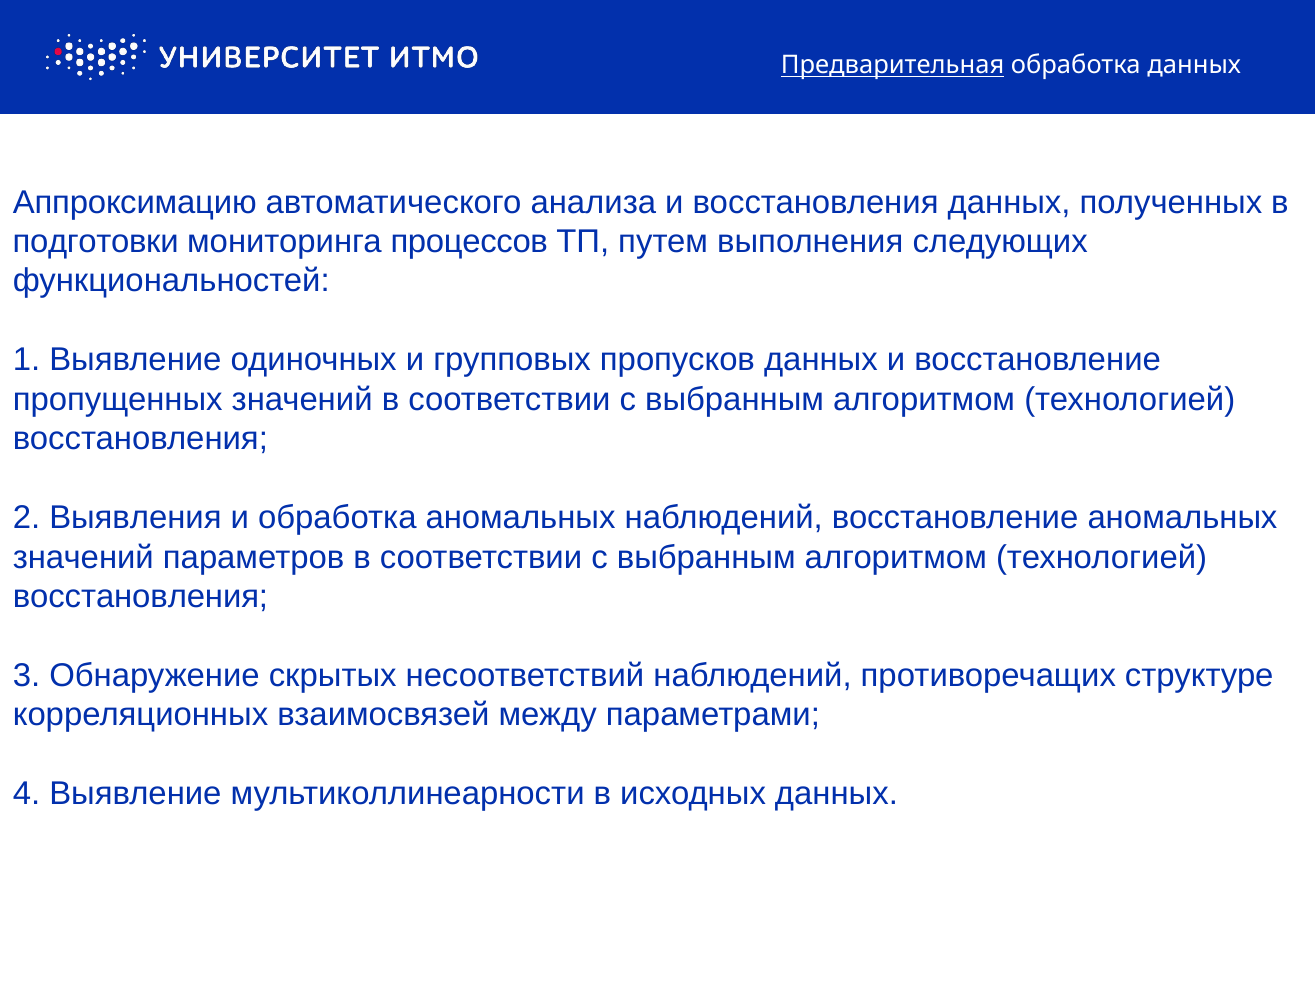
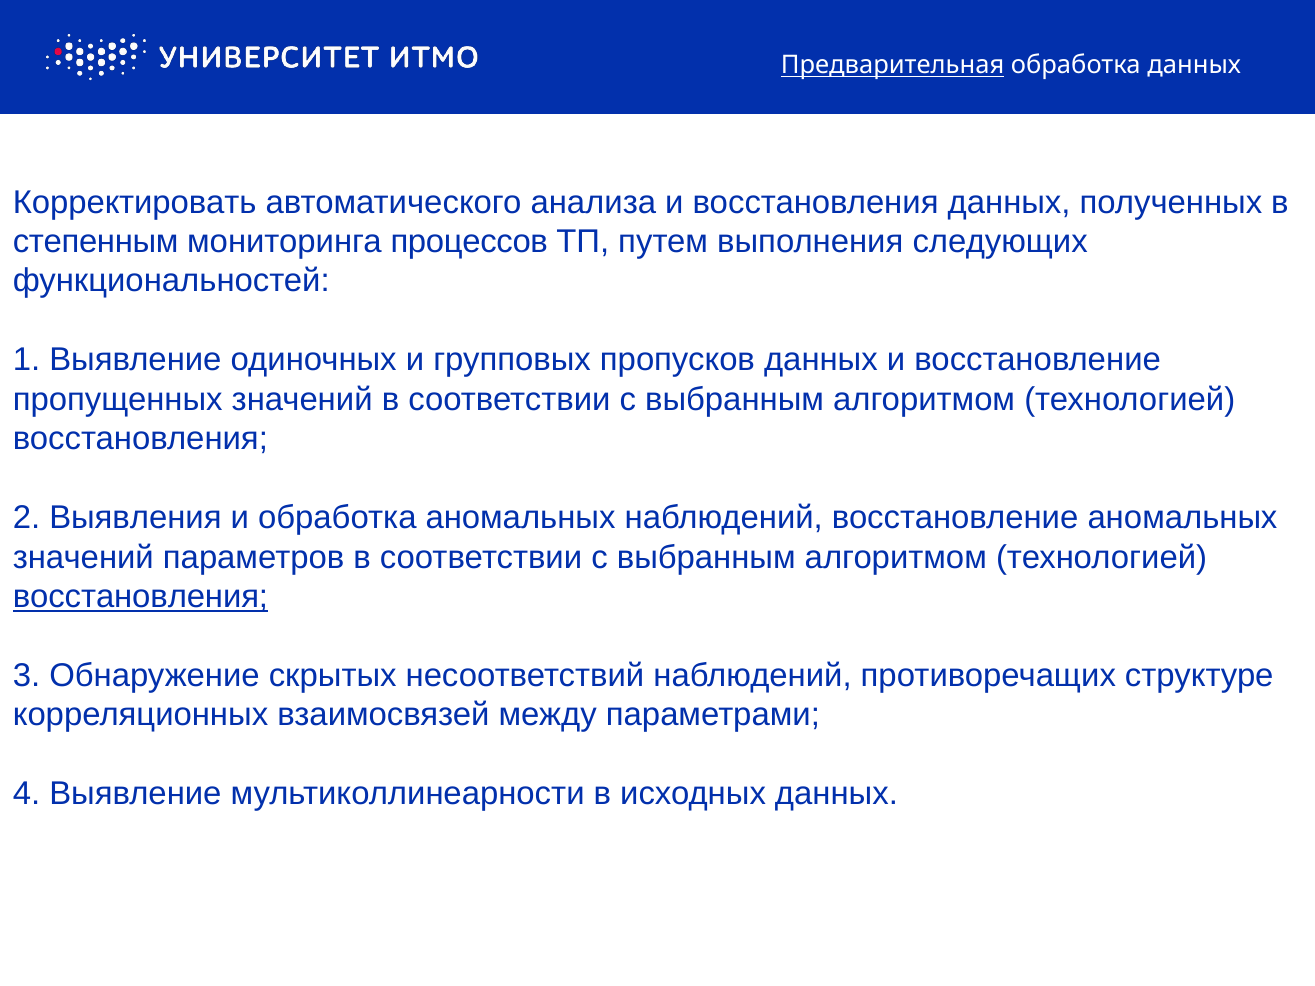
Аппроксимацию: Аппроксимацию -> Корректировать (135, 202)
подготовки: подготовки -> степенным (96, 242)
восстановления underline: none -> present (140, 597)
